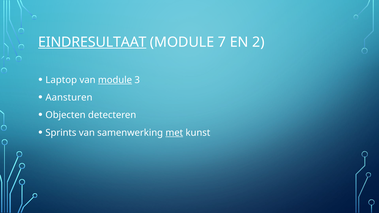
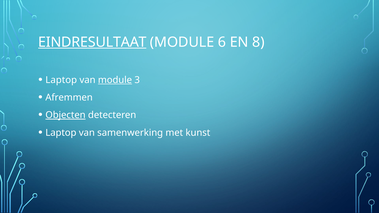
7: 7 -> 6 (222, 42)
2: 2 -> 8 (258, 42)
Aansturen: Aansturen -> Afremmen (69, 98)
Objecten underline: none -> present (66, 115)
Sprints: Sprints -> Laptop (61, 133)
met underline: present -> none (174, 133)
